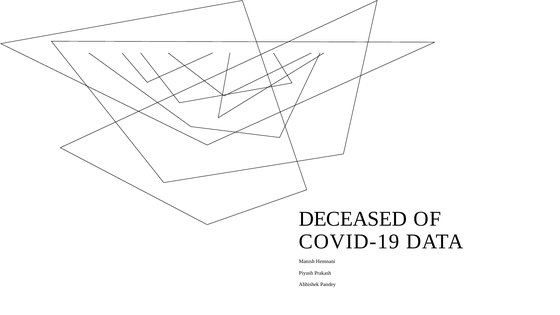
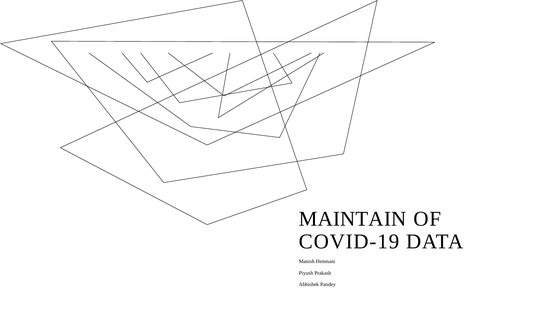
DECEASED: DECEASED -> MAINTAIN (353, 219)
